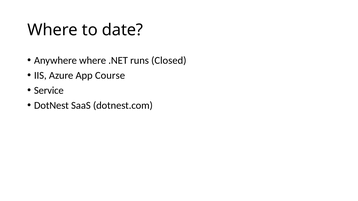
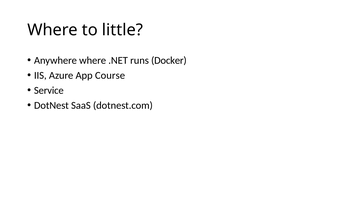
date: date -> little (122, 30)
Closed: Closed -> Docker (169, 61)
